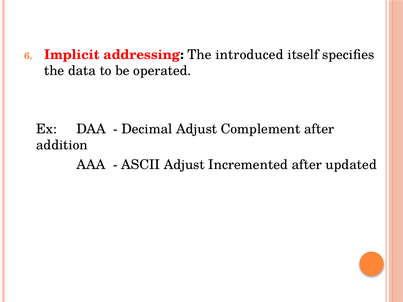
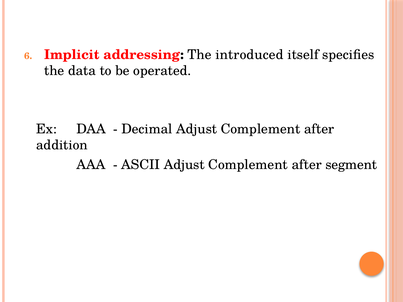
ASCII Adjust Incremented: Incremented -> Complement (248, 165)
updated: updated -> segment (351, 165)
